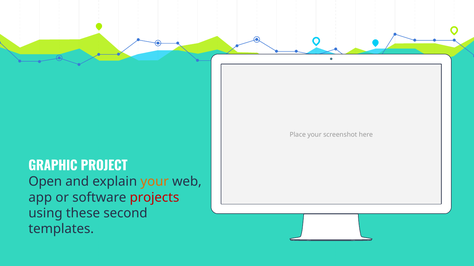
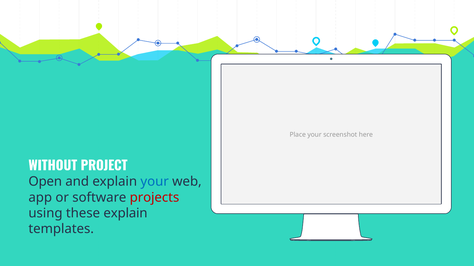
GRAPHIC: GRAPHIC -> WITHOUT (53, 166)
your colour: orange -> blue (155, 182)
these second: second -> explain (126, 214)
